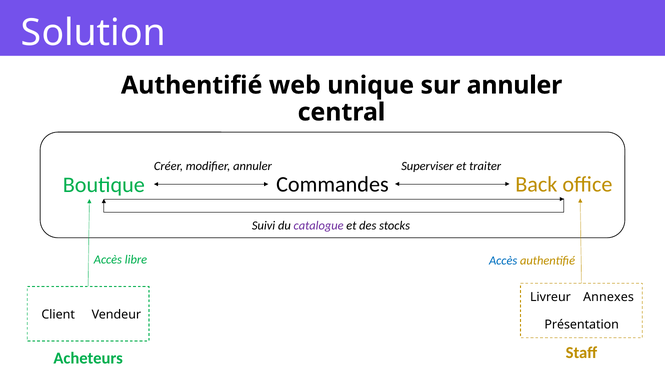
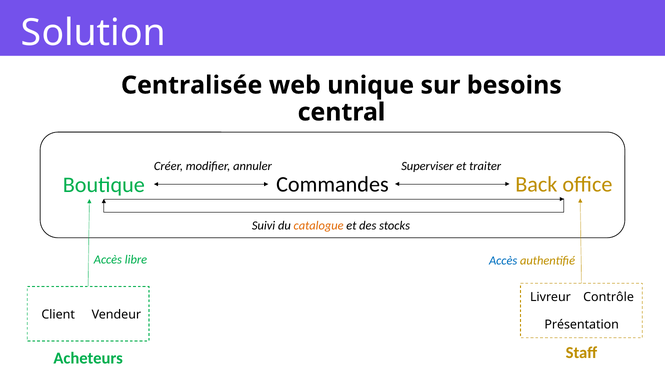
Authentifié: Authentifié -> Centralisée (192, 85)
sur annuler: annuler -> besoins (514, 85)
catalogue colour: purple -> orange (319, 226)
Annexes: Annexes -> Contrôle (609, 297)
